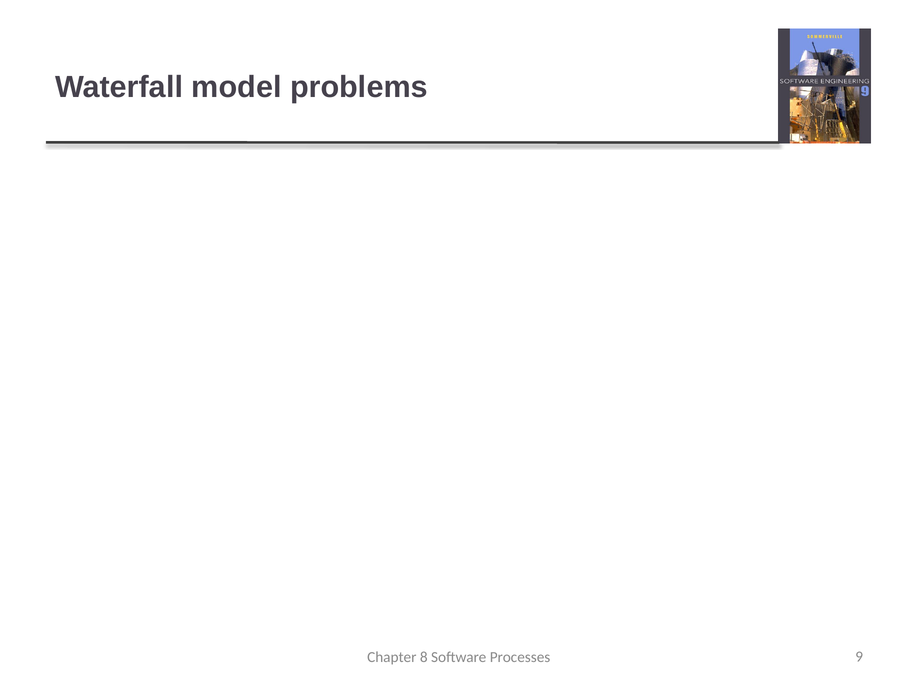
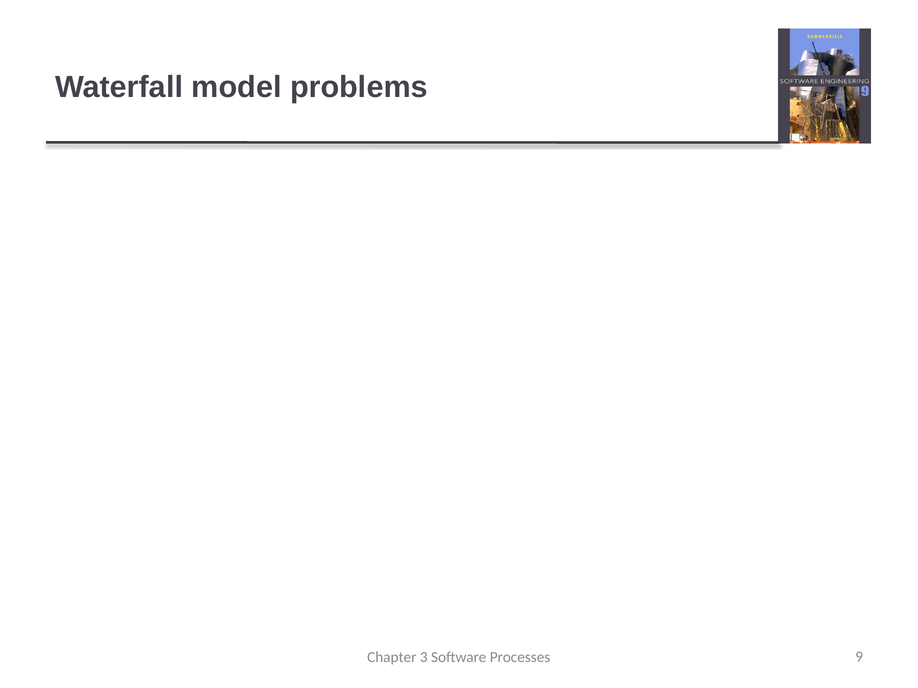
8: 8 -> 3 (424, 658)
